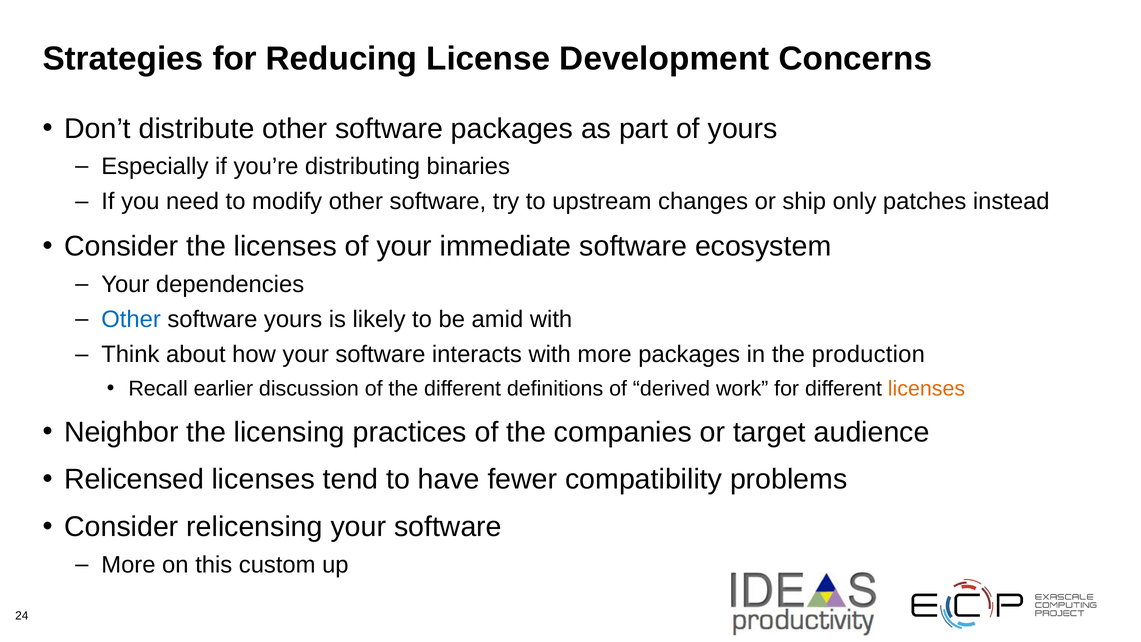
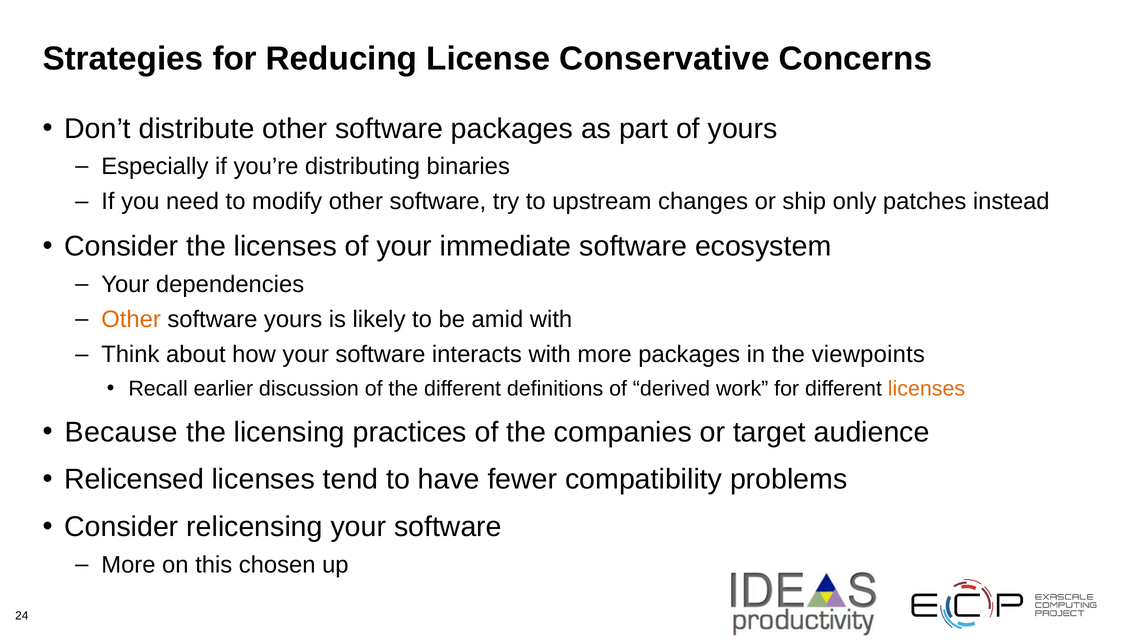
Development: Development -> Conservative (664, 59)
Other colour: blue -> orange (131, 319)
production: production -> viewpoints (868, 355)
Neighbor: Neighbor -> Because (121, 432)
custom: custom -> chosen (277, 565)
